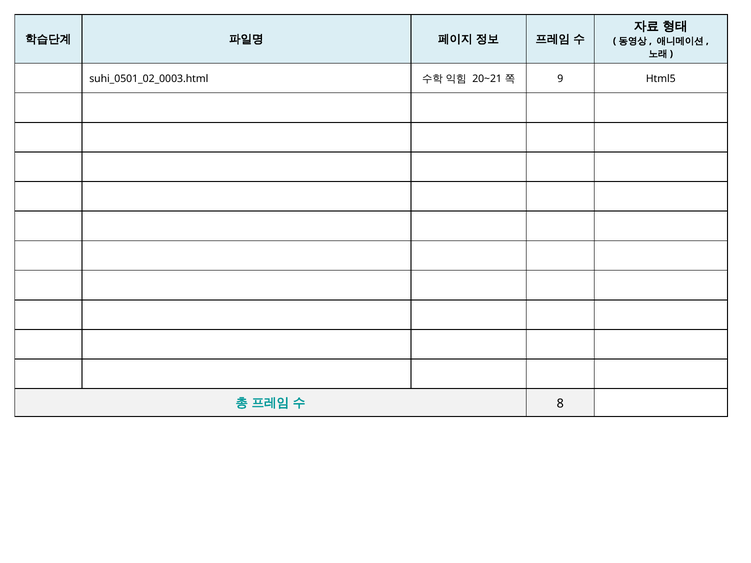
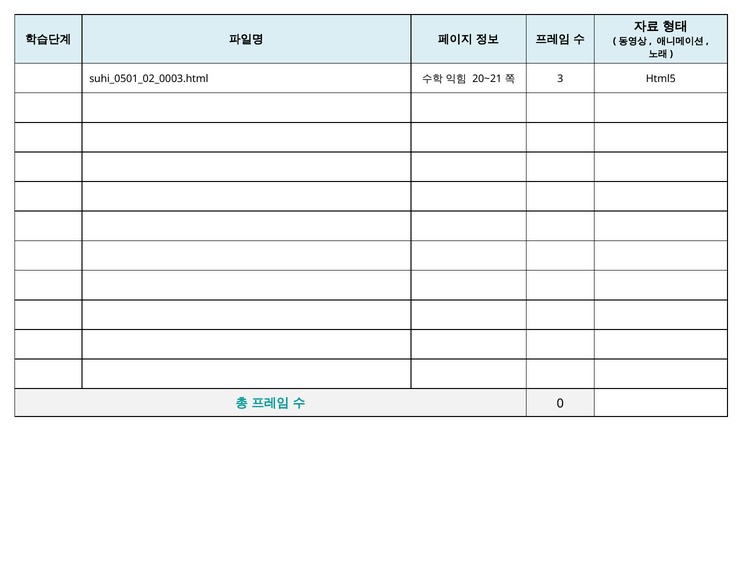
9: 9 -> 3 (560, 79)
8: 8 -> 0 (560, 404)
